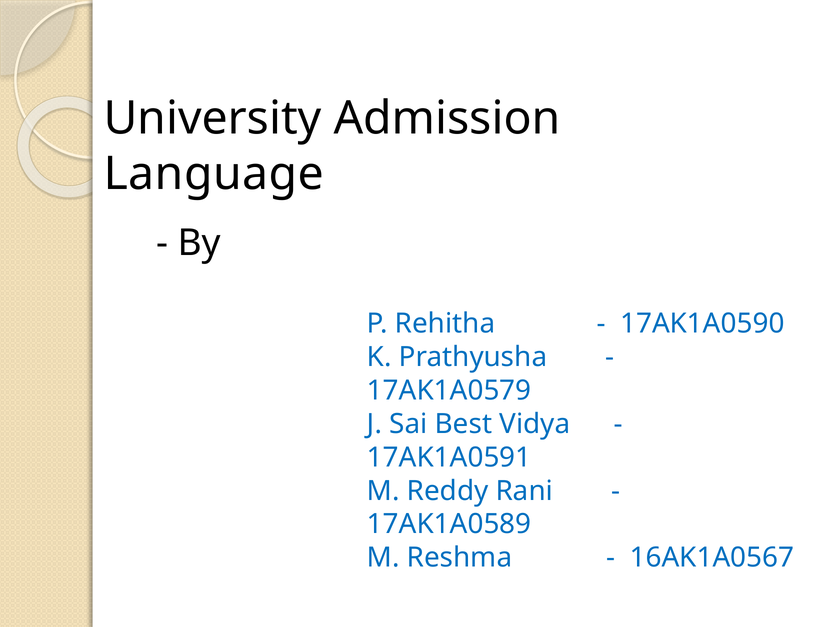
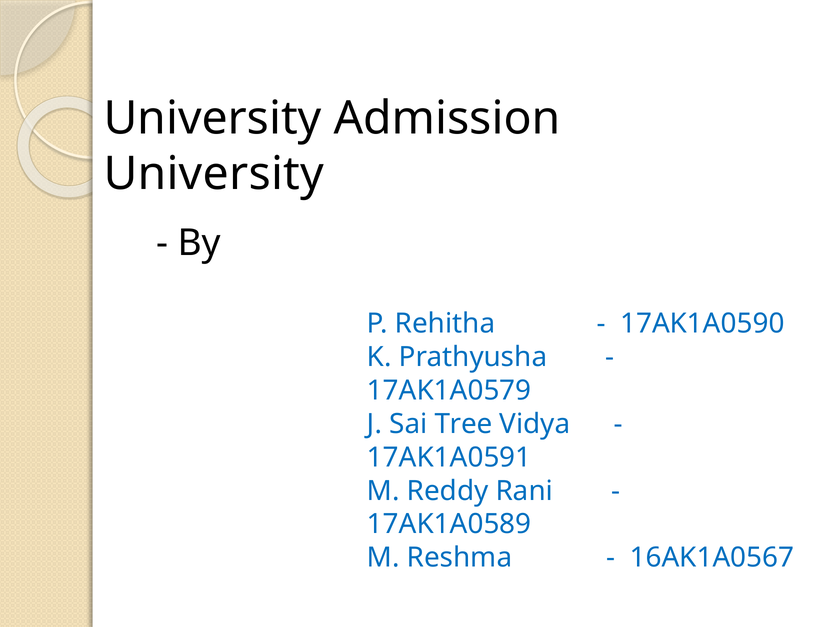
Language: Language -> University (214, 174)
Best: Best -> Tree (463, 424)
